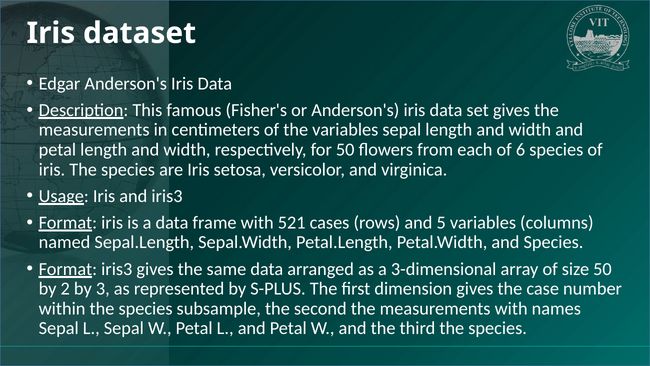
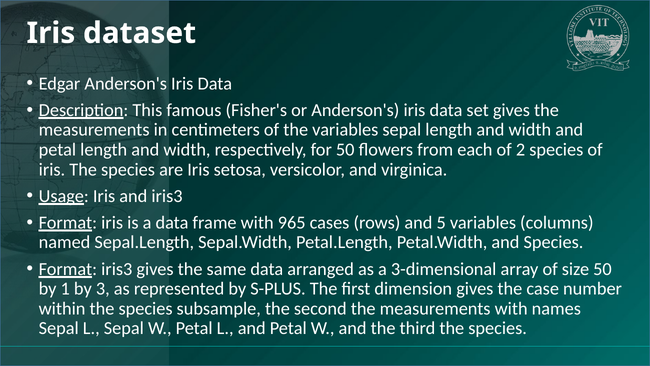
6: 6 -> 2 (521, 150)
521: 521 -> 965 (292, 222)
2: 2 -> 1 (65, 289)
